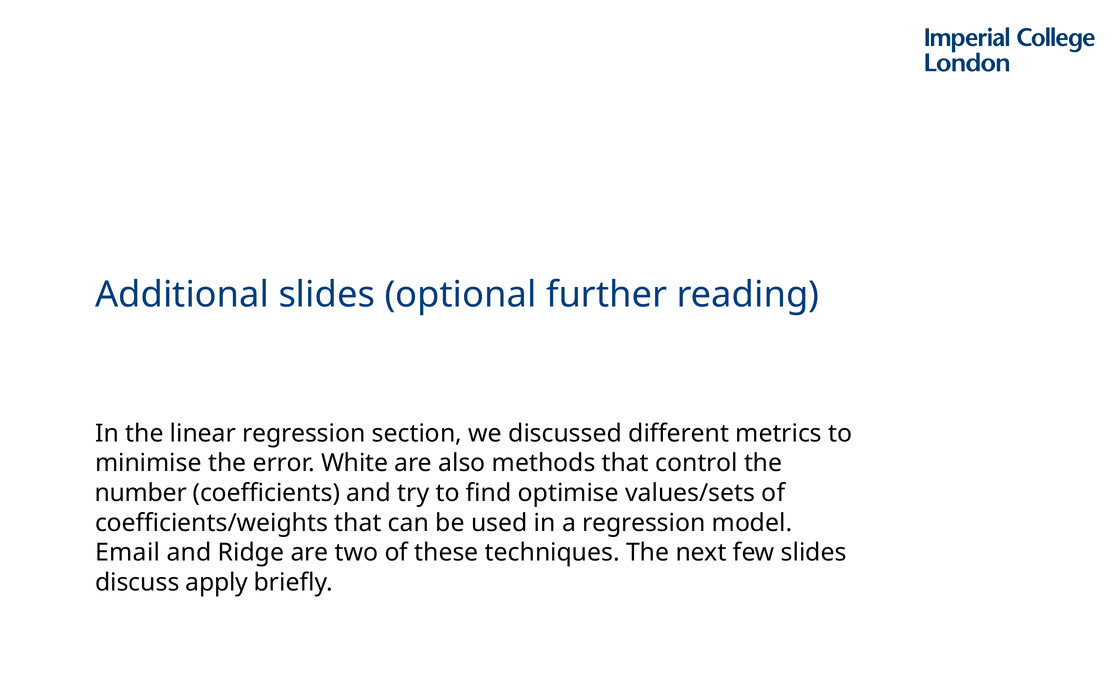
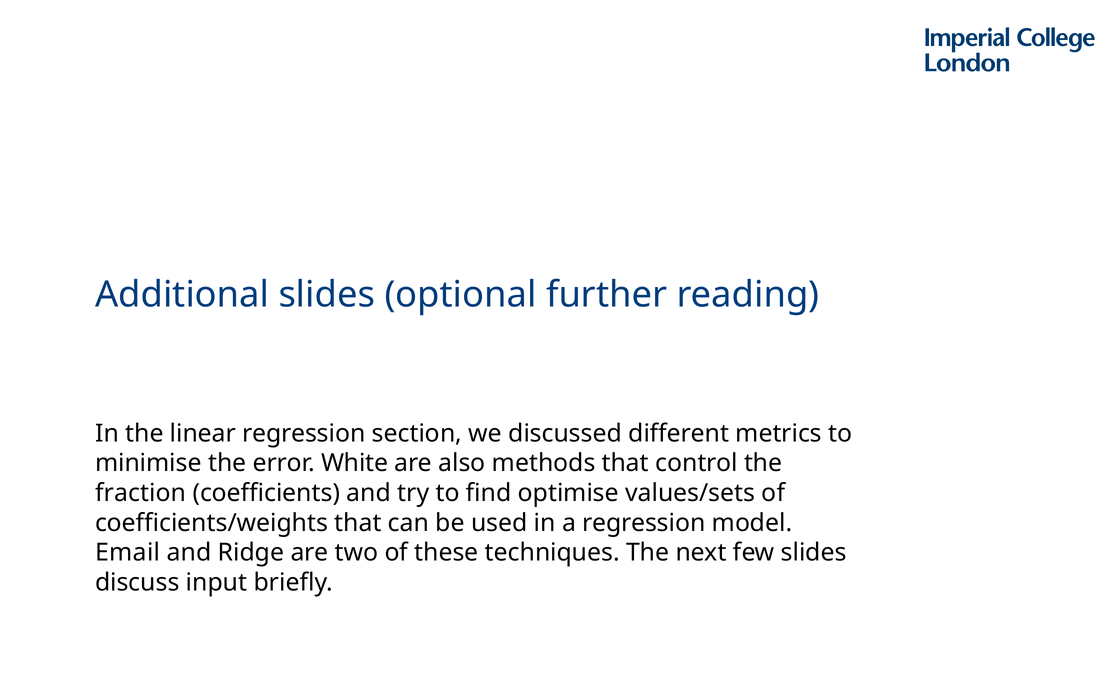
number: number -> fraction (141, 493)
apply: apply -> input (217, 583)
